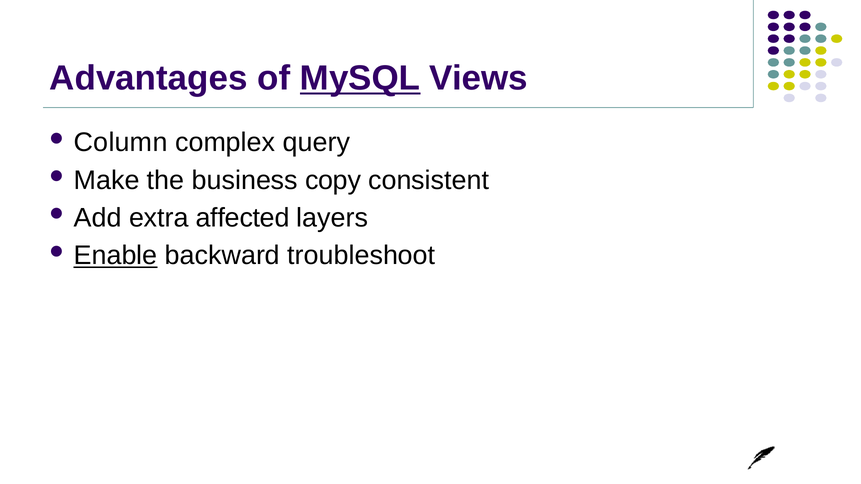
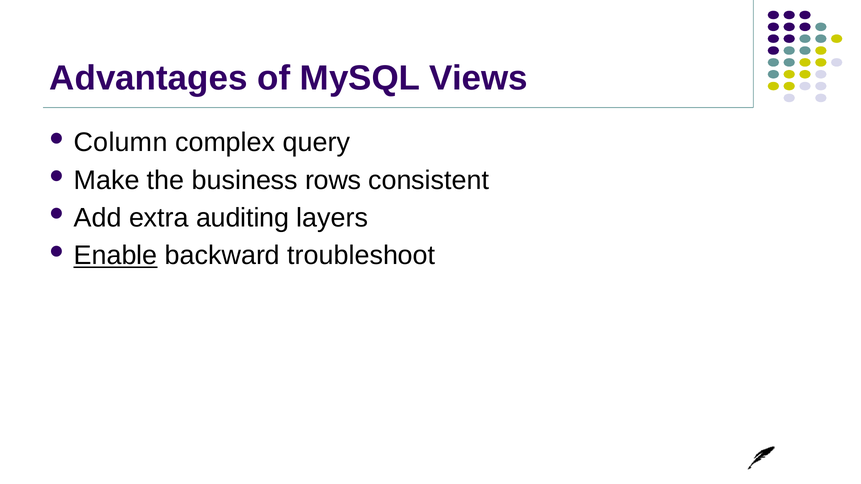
MySQL underline: present -> none (360, 78)
copy: copy -> rows (333, 180)
affected: affected -> auditing (243, 218)
